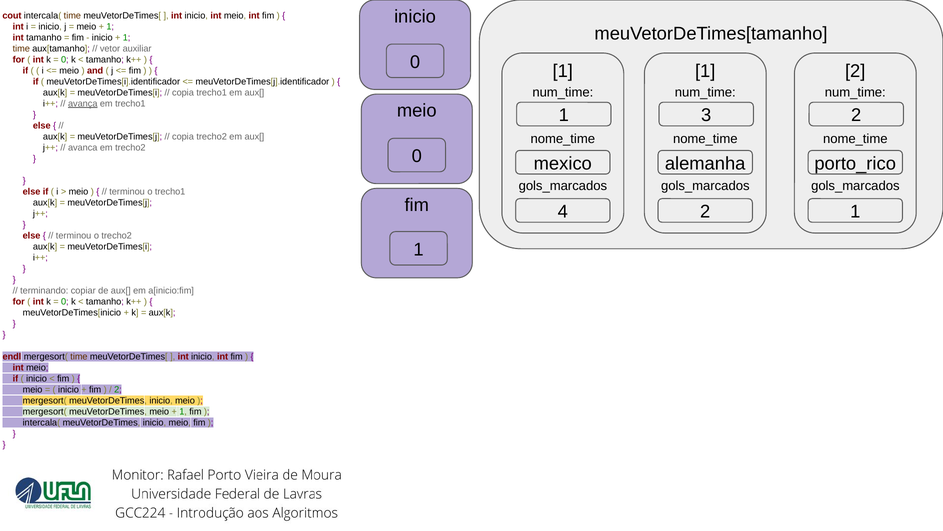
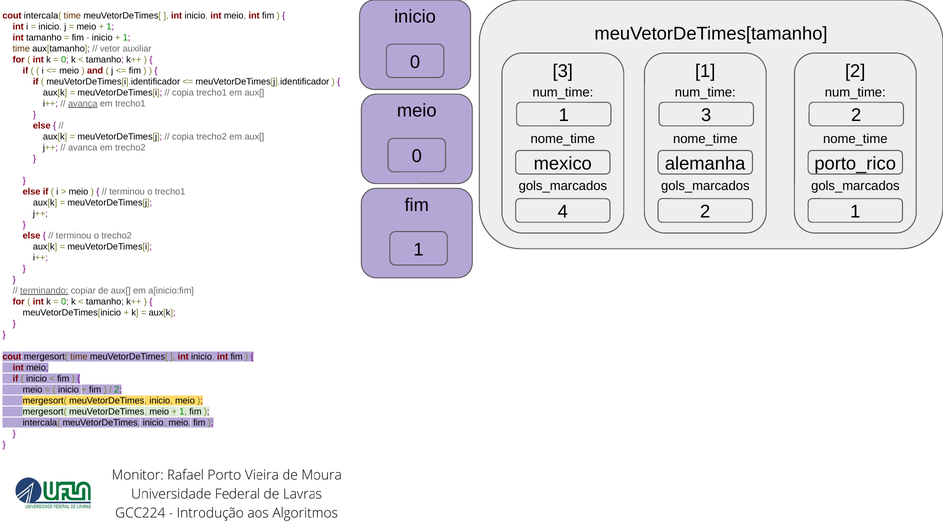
1: 1 -> 3 (563, 71)
terminando underline: none -> present (44, 290)
endl: endl -> cout (12, 356)
